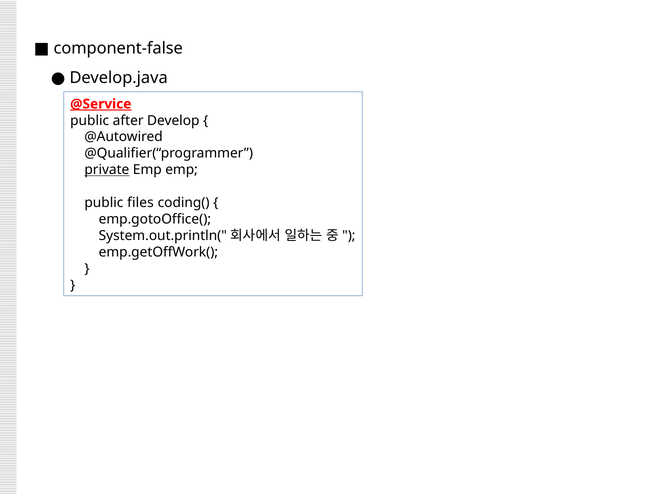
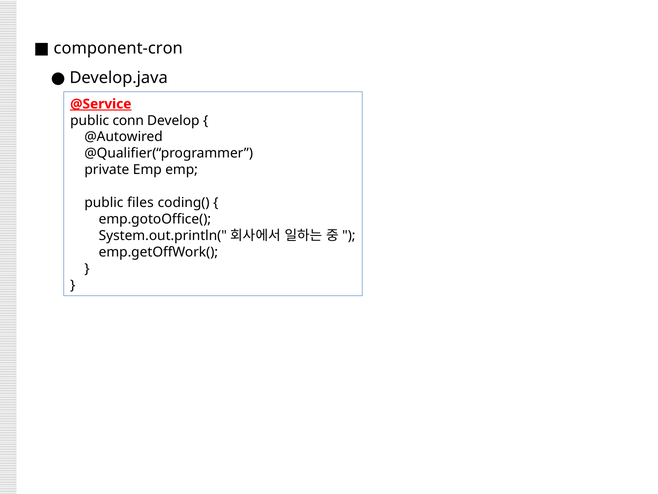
component-false: component-false -> component-cron (118, 48)
after: after -> conn (128, 120)
private underline: present -> none (107, 170)
